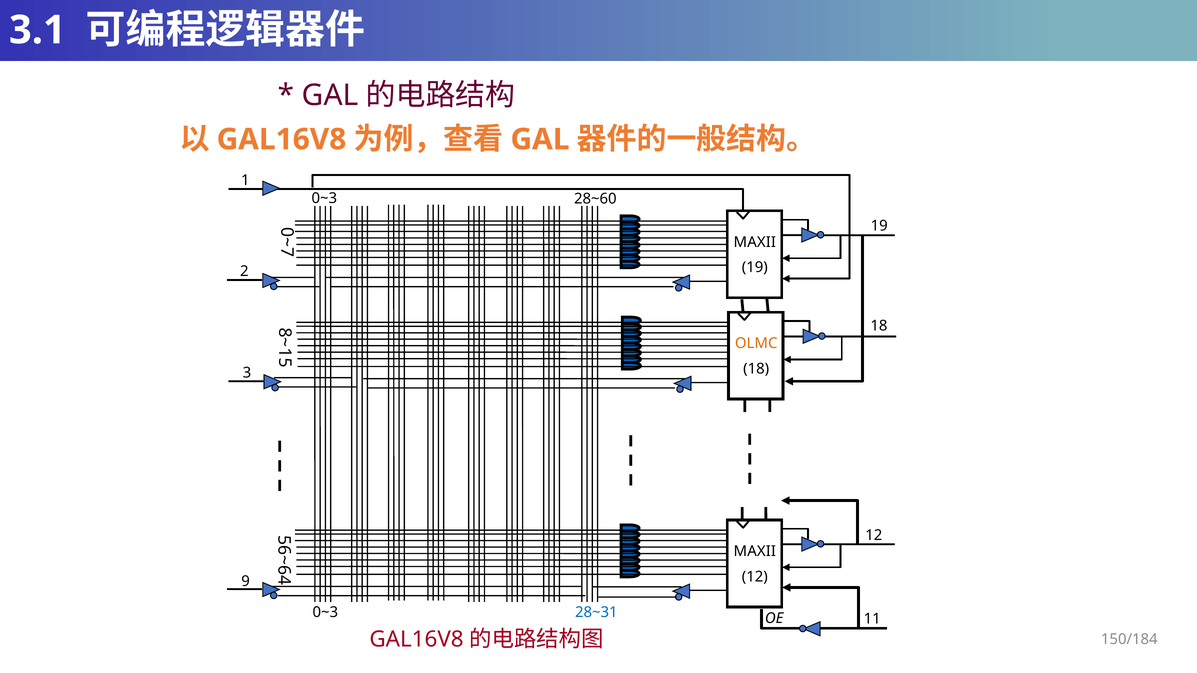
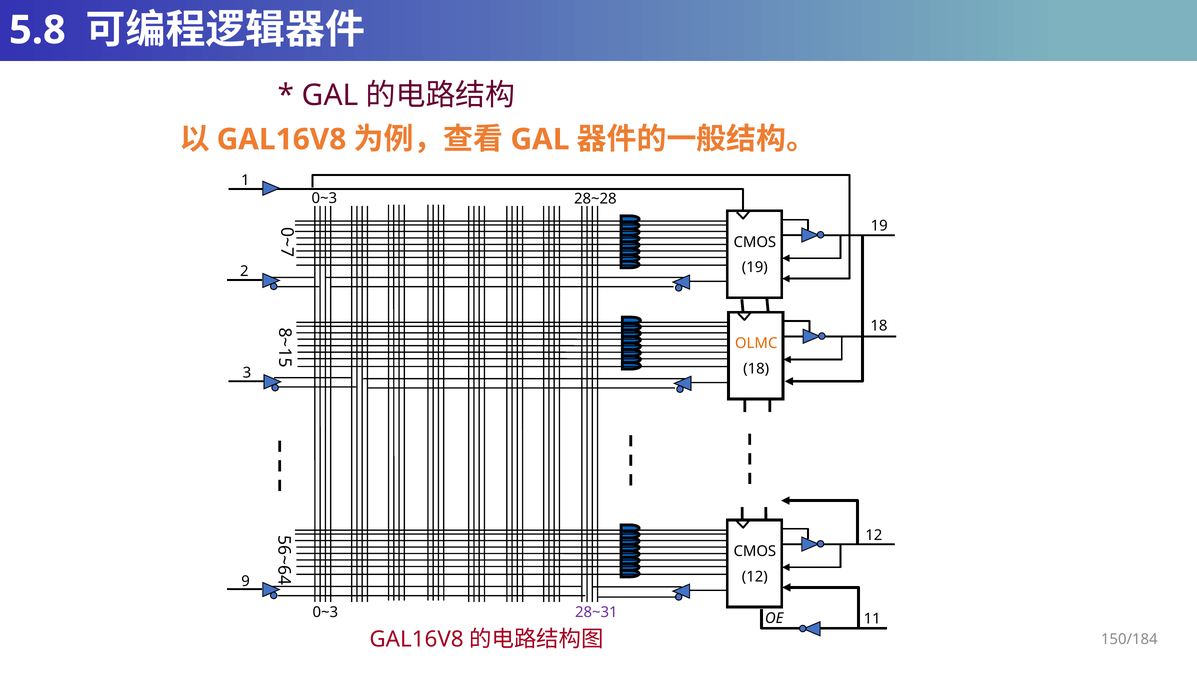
3.1: 3.1 -> 5.8 (37, 30)
28~60: 28~60 -> 28~28 (595, 199)
MAXII: MAXII -> CMOS (755, 242)
MAXII: MAXII -> CMOS (755, 551)
28~31 colour: blue -> purple (596, 613)
